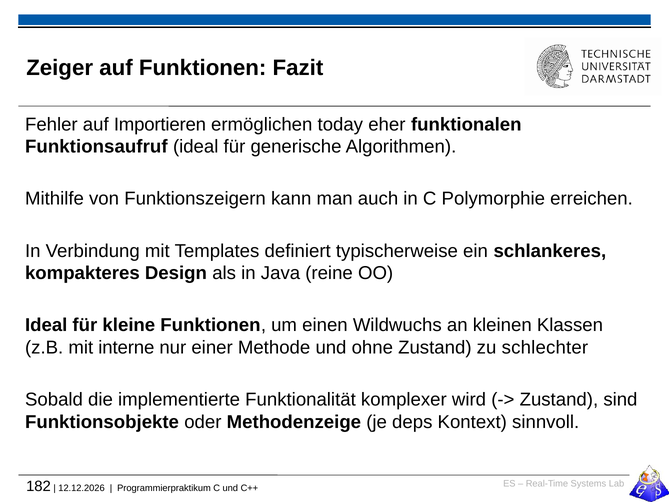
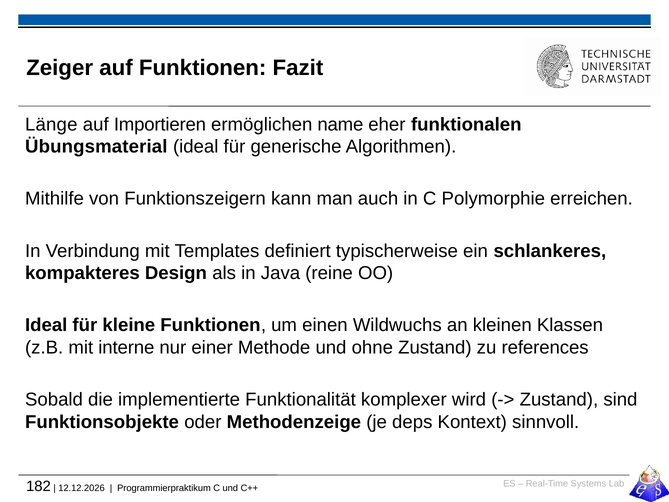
Fehler: Fehler -> Länge (51, 124)
today: today -> name (340, 124)
Funktionsaufruf: Funktionsaufruf -> Übungsmaterial (96, 147)
schlechter: schlechter -> references (545, 347)
